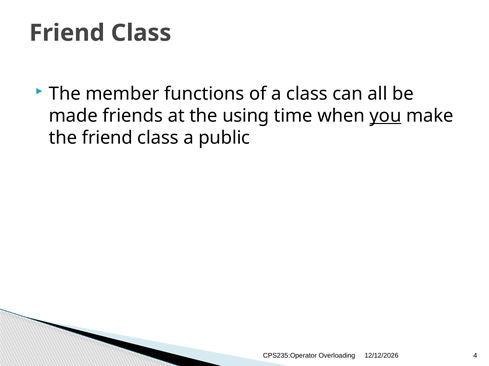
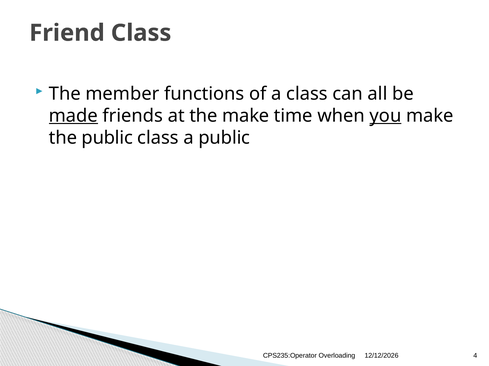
made underline: none -> present (73, 116)
the using: using -> make (246, 116)
the friend: friend -> public (107, 138)
